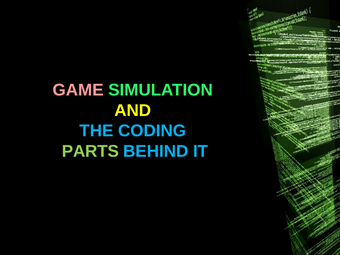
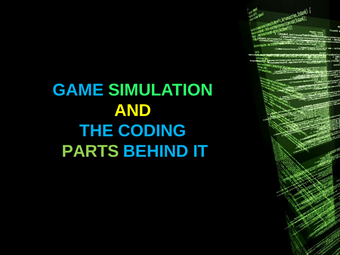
GAME colour: pink -> light blue (78, 90)
